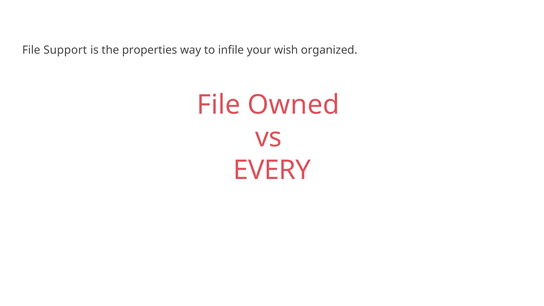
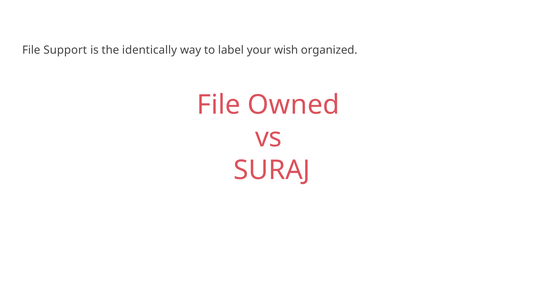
properties: properties -> identically (150, 50)
infile: infile -> label (231, 50)
EVERY: EVERY -> SURAJ (272, 170)
